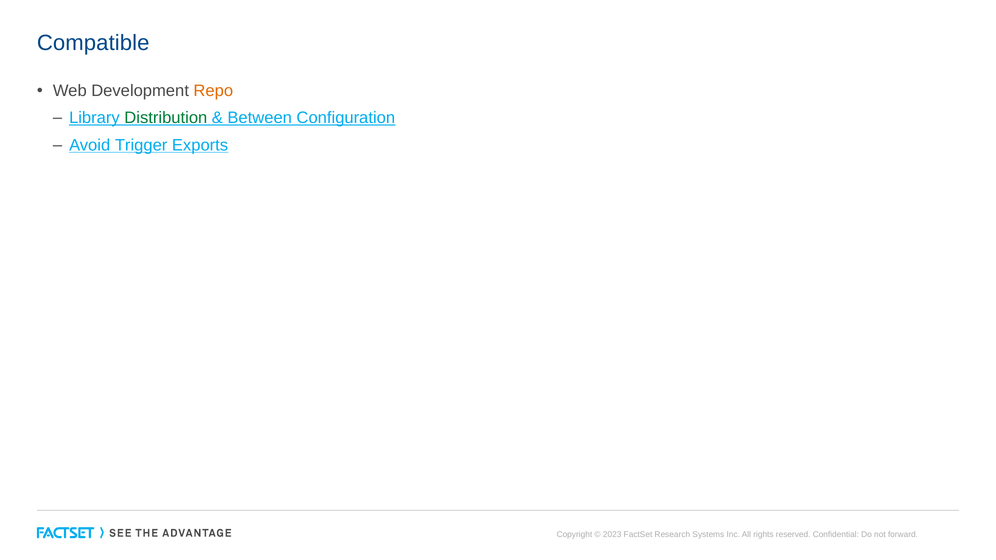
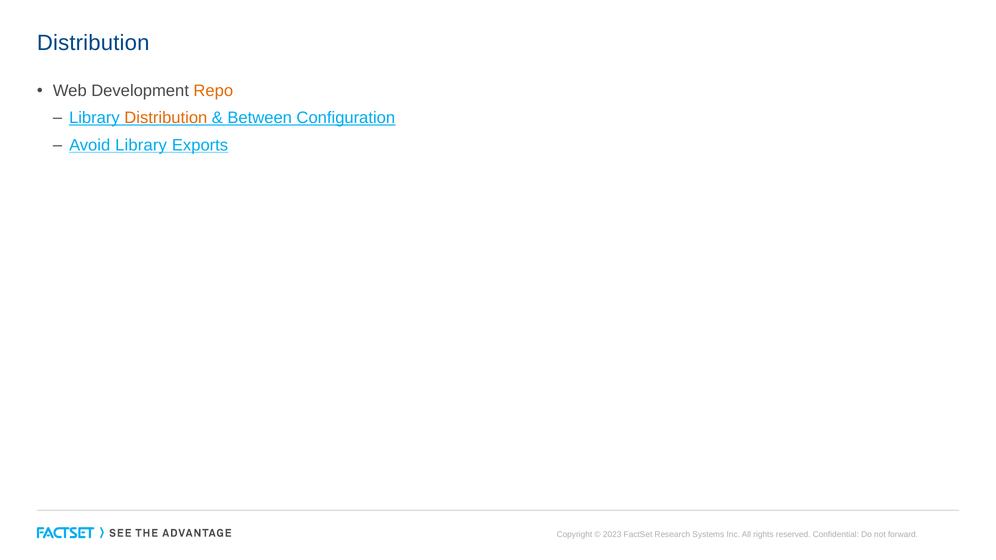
Compatible: Compatible -> Distribution (93, 43)
Distribution colour: green -> orange (166, 118)
Avoid Trigger: Trigger -> Library (141, 145)
